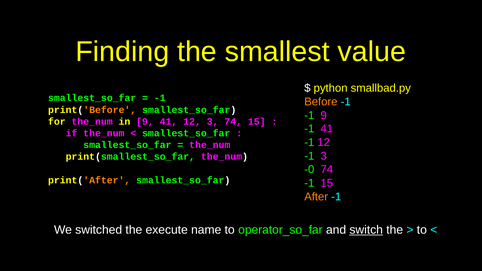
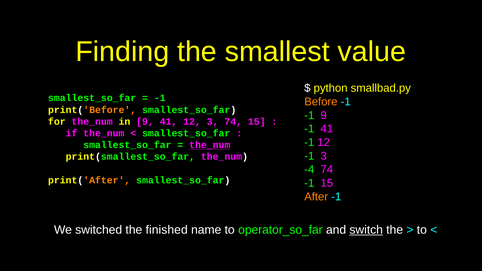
the_num underline: none -> present (210, 145)
-0: -0 -> -4 (309, 170)
execute: execute -> finished (167, 230)
